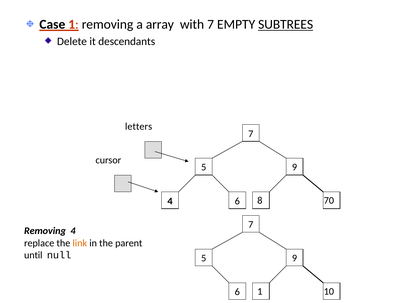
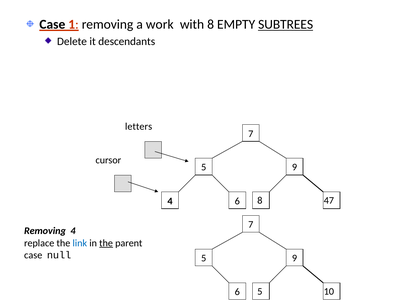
array: array -> work (160, 25)
with 7: 7 -> 8 (211, 25)
70: 70 -> 47 (329, 201)
link colour: orange -> blue (80, 243)
the underline: none -> present (106, 243)
until: until -> case (33, 255)
6 1: 1 -> 5 (260, 292)
